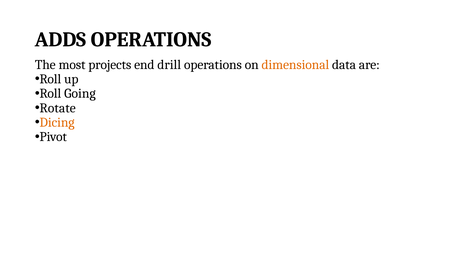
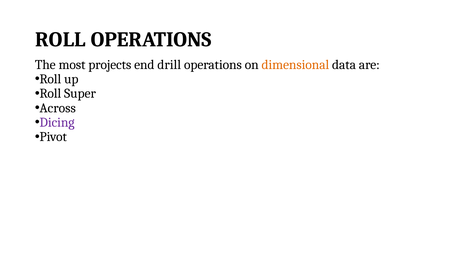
ADDS: ADDS -> ROLL (60, 40)
Going: Going -> Super (80, 94)
Rotate: Rotate -> Across (58, 108)
Dicing colour: orange -> purple (57, 122)
